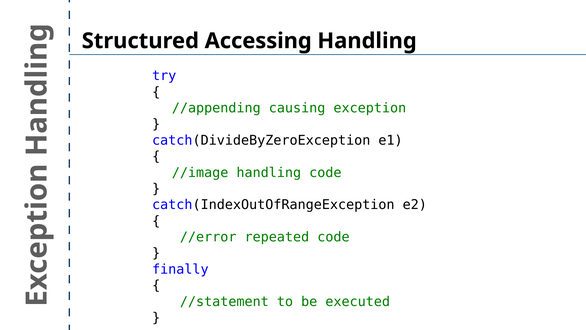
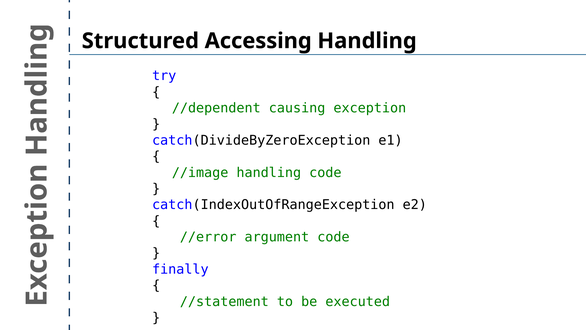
//appending: //appending -> //dependent (216, 108)
repeated: repeated -> argument (277, 237)
